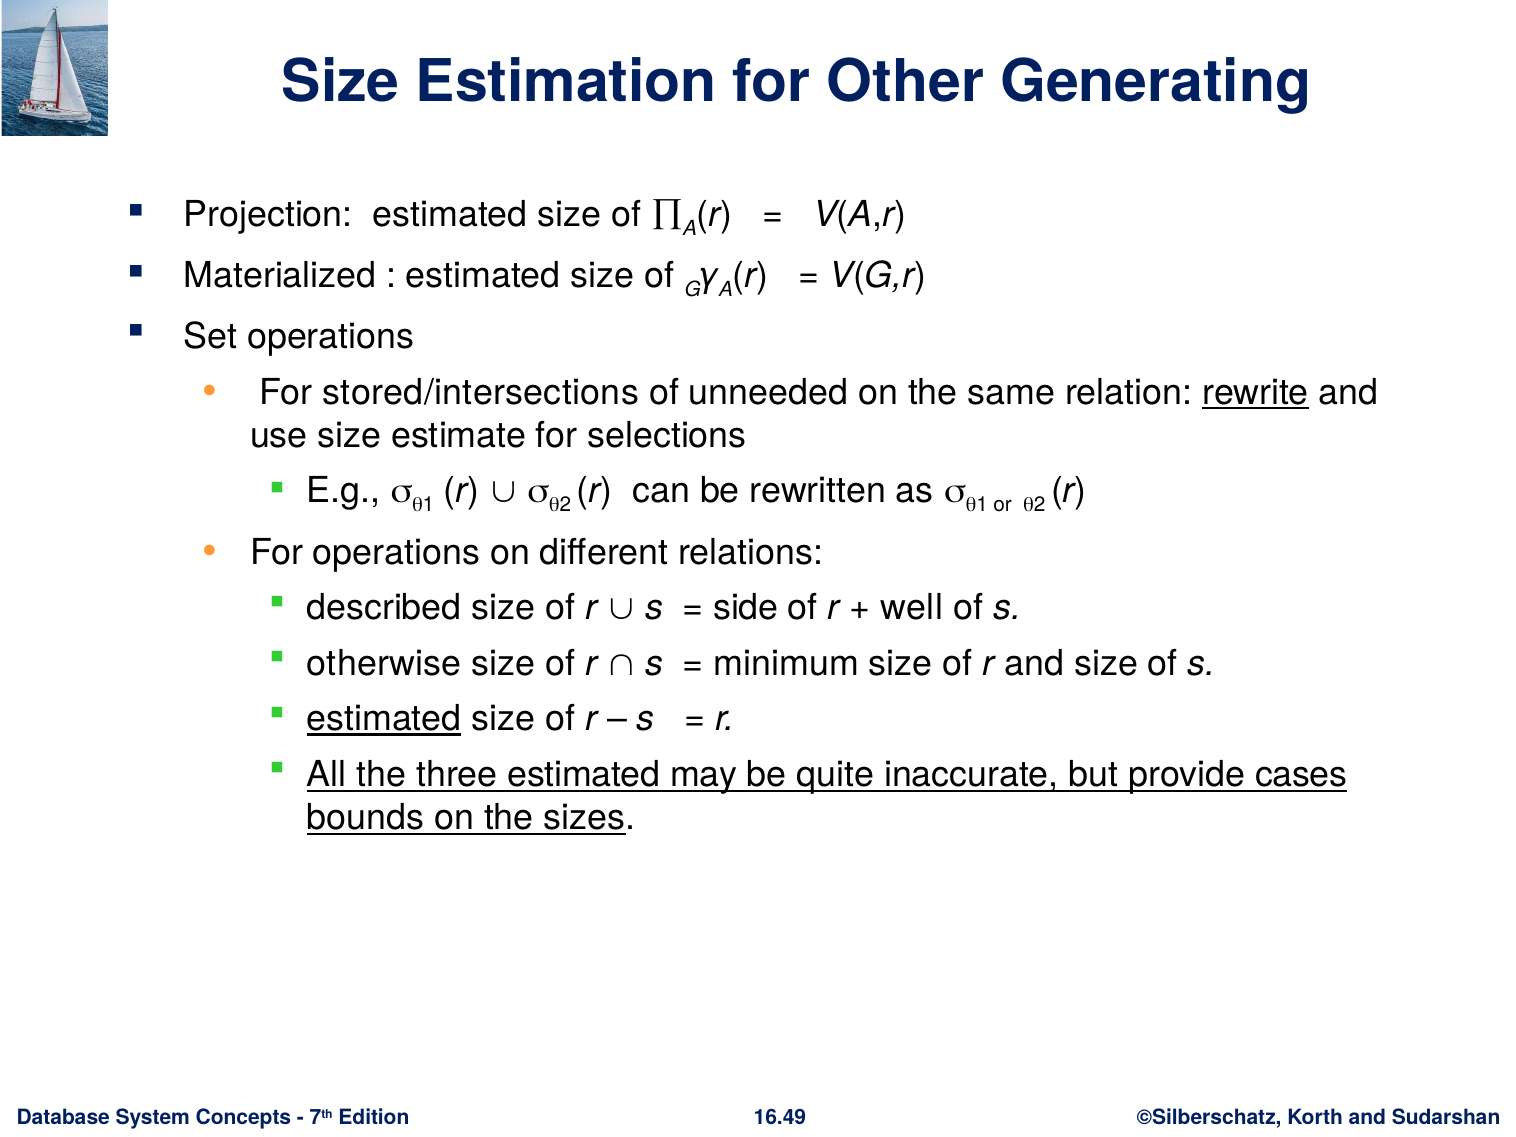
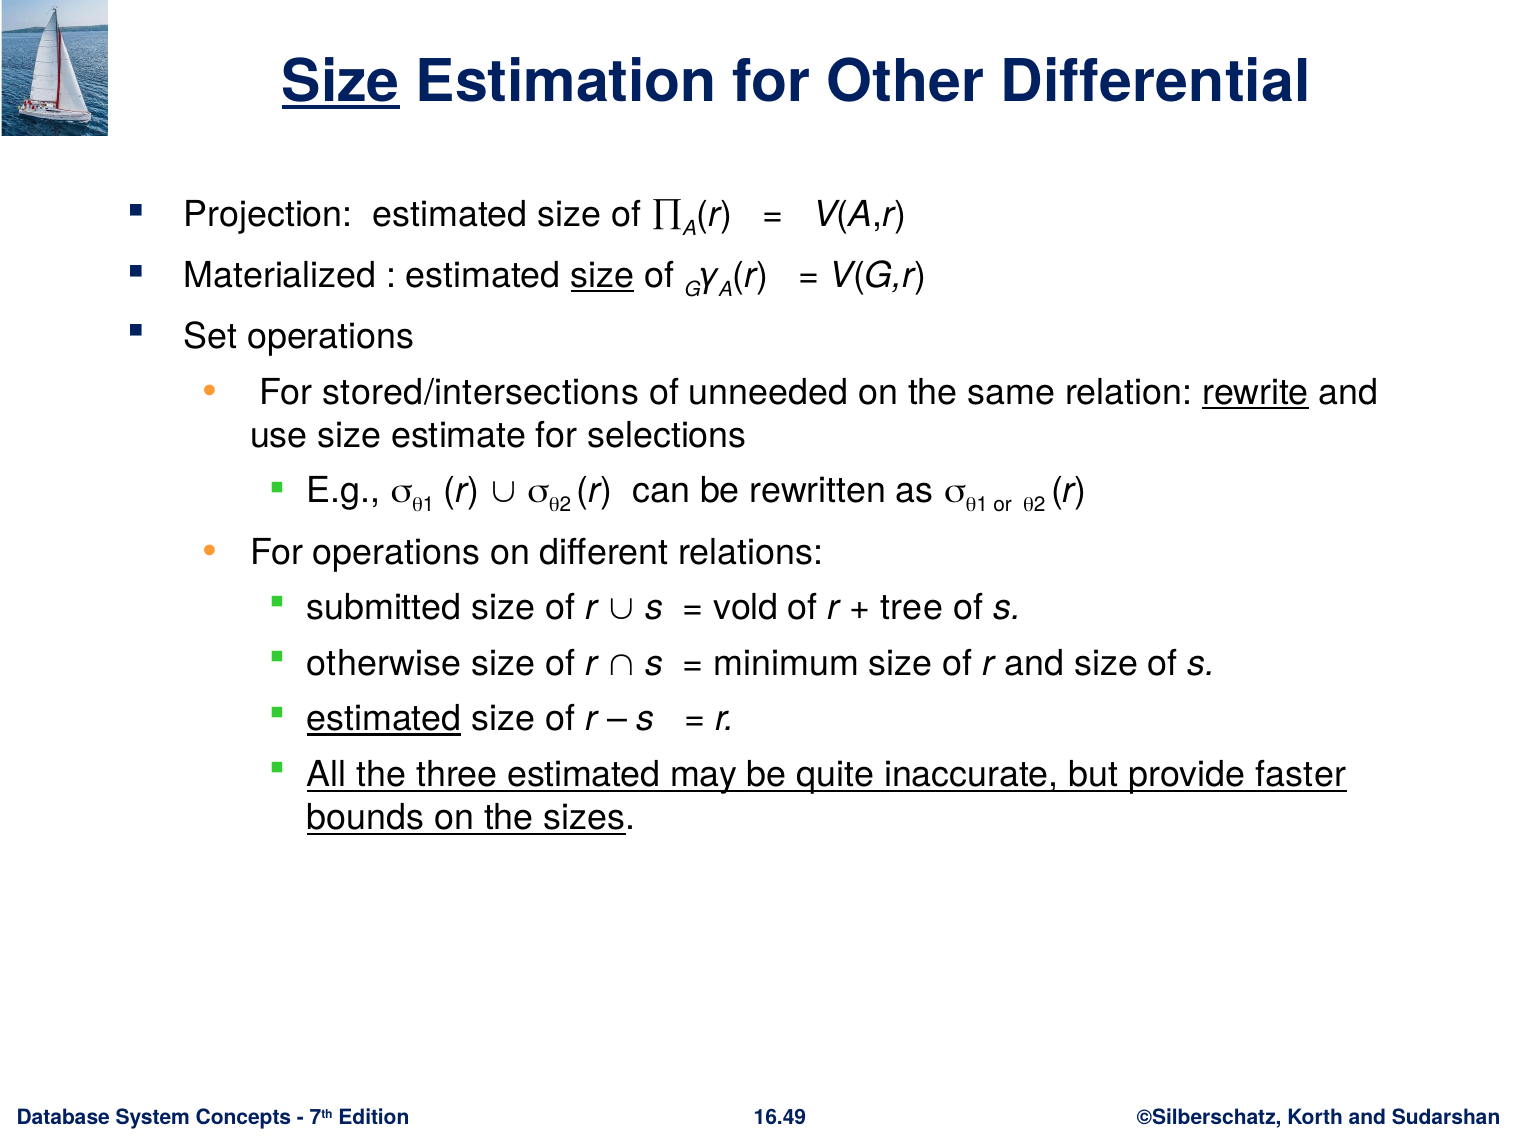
Size underline: none -> present (341, 82)
Generating: Generating -> Differential (1156, 82)
size underline: none -> present (603, 276)
described: described -> submitted (384, 608)
side: side -> vold (746, 608)
well: well -> tree (912, 608)
cases: cases -> faster (1301, 775)
